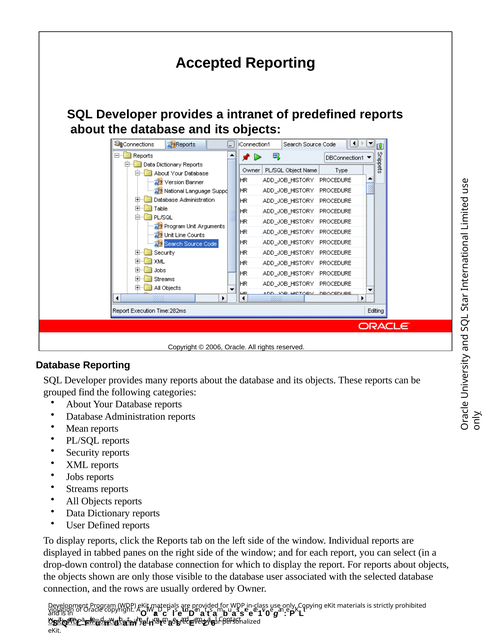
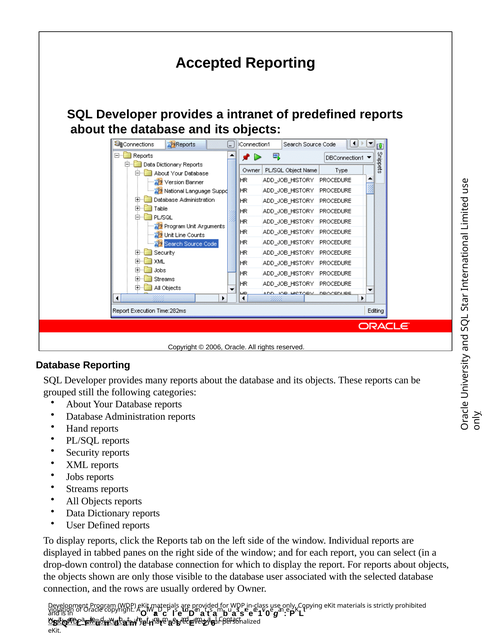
find: find -> still (86, 392)
Mean: Mean -> Hand (77, 428)
